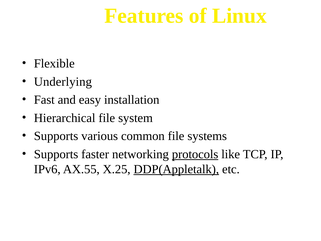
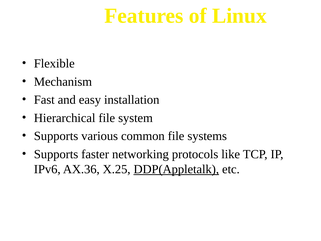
Underlying: Underlying -> Mechanism (63, 82)
protocols underline: present -> none (195, 154)
AX.55: AX.55 -> AX.36 (81, 169)
